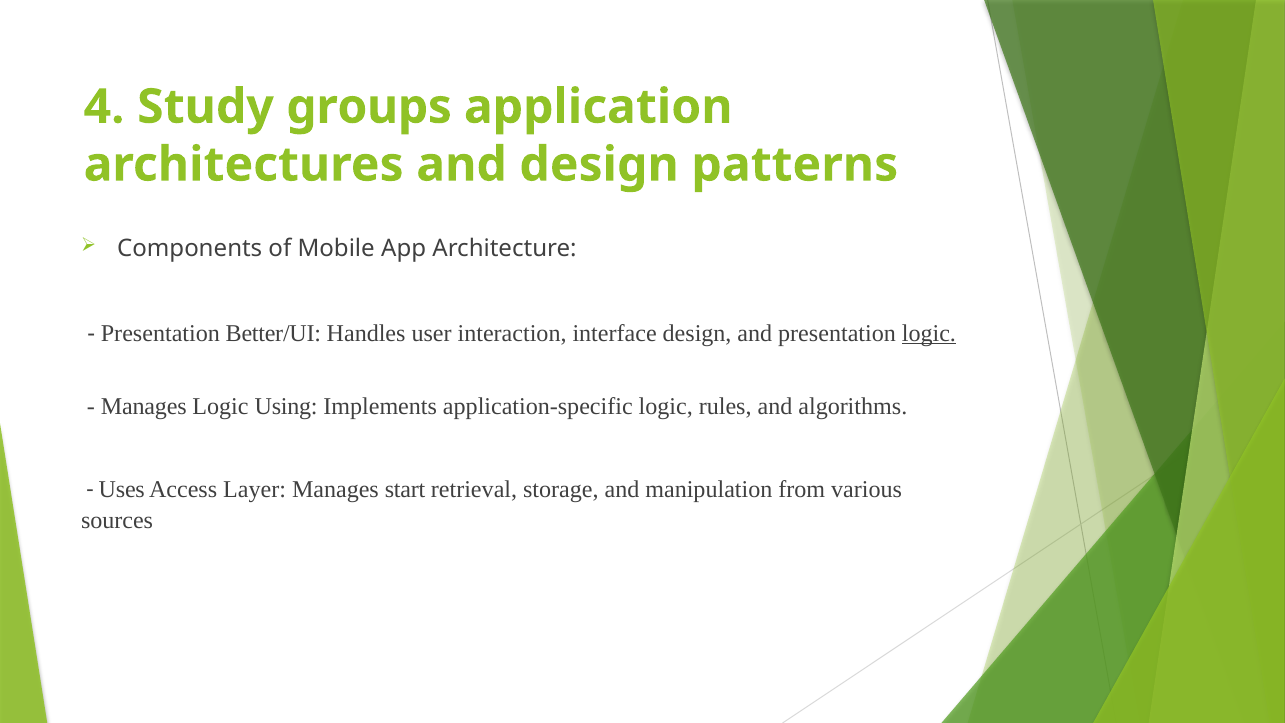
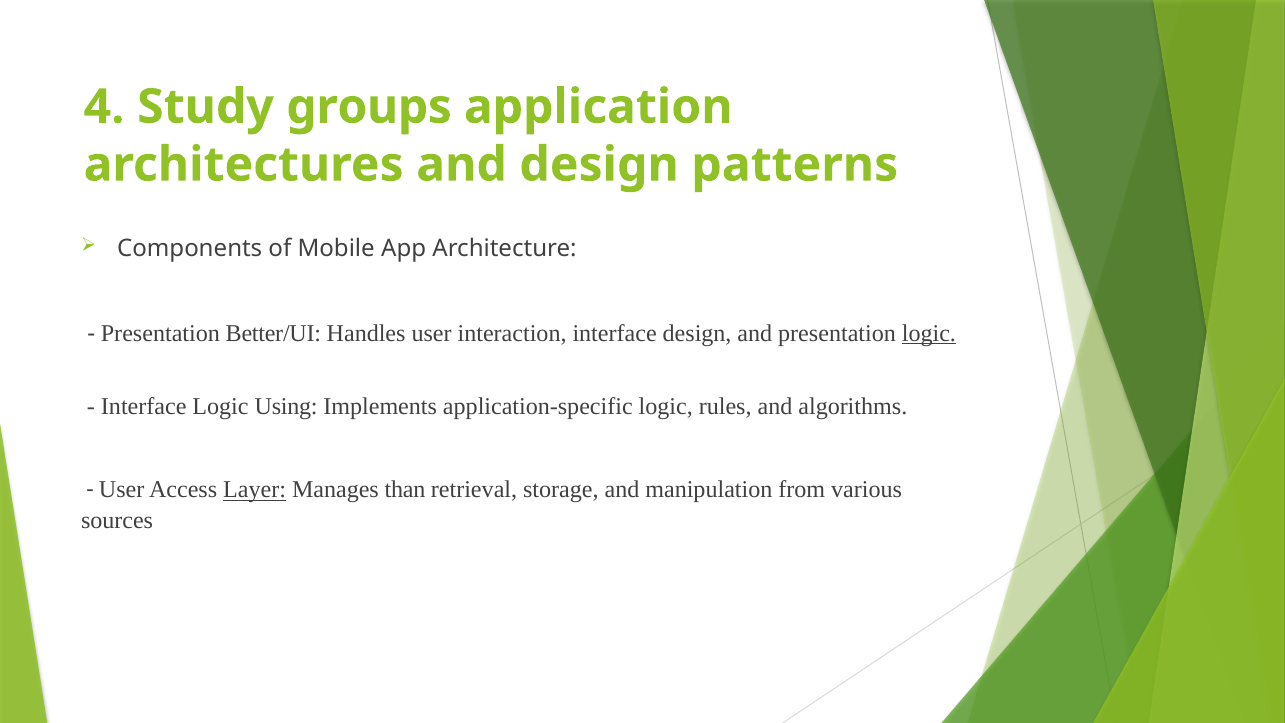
Manages: Manages -> Interface (144, 407)
Uses: Uses -> User (122, 490)
Layer underline: none -> present (255, 490)
start: start -> than (405, 490)
